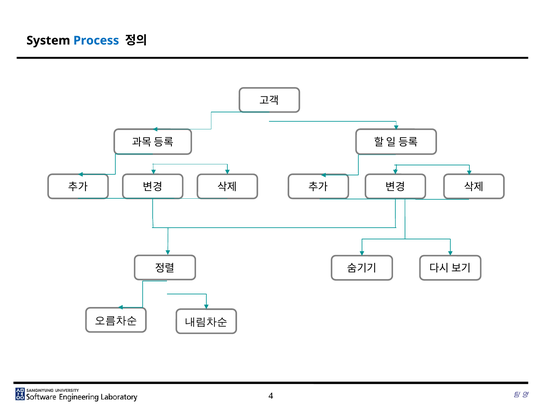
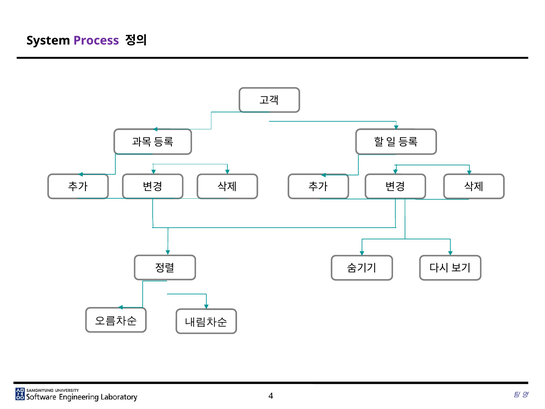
Process colour: blue -> purple (96, 40)
